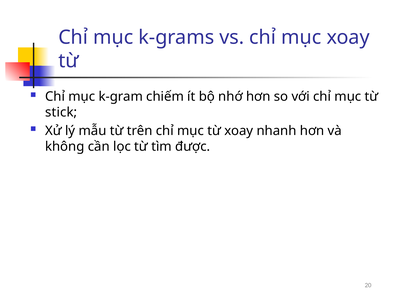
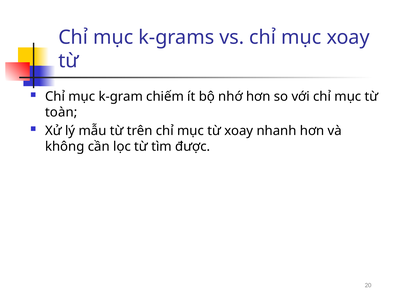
stick: stick -> toàn (61, 112)
